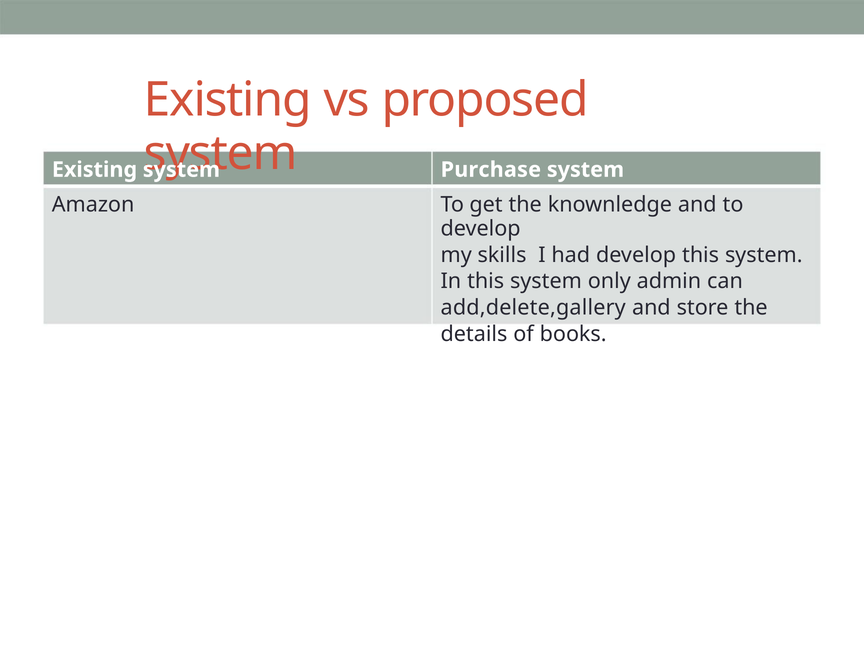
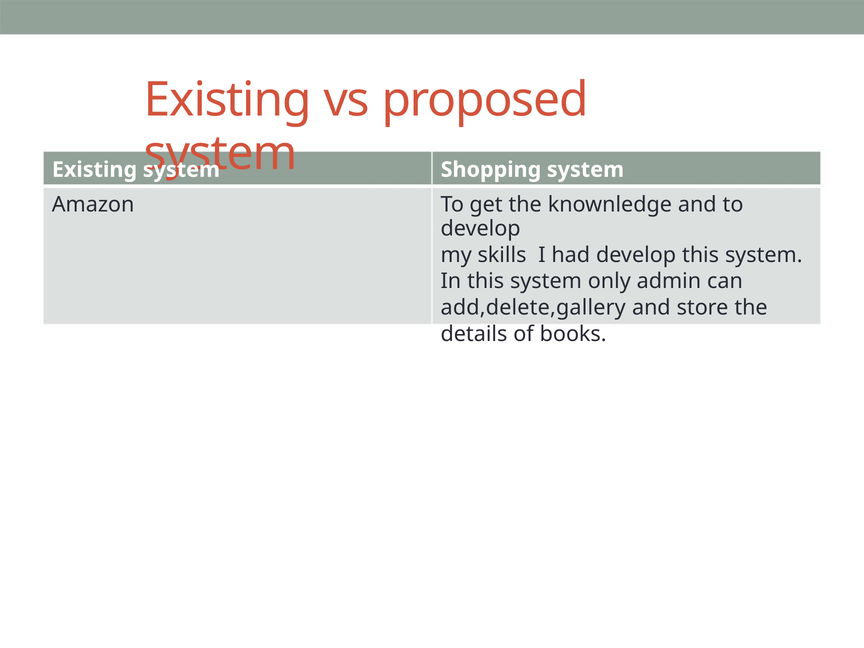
Purchase: Purchase -> Shopping (491, 170)
